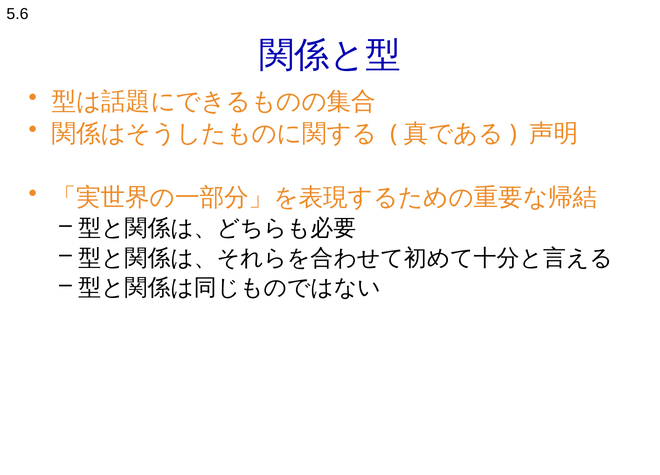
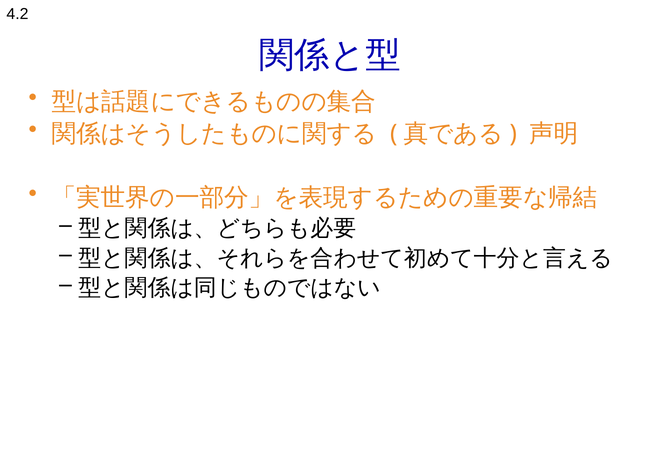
5.6: 5.6 -> 4.2 (17, 14)
